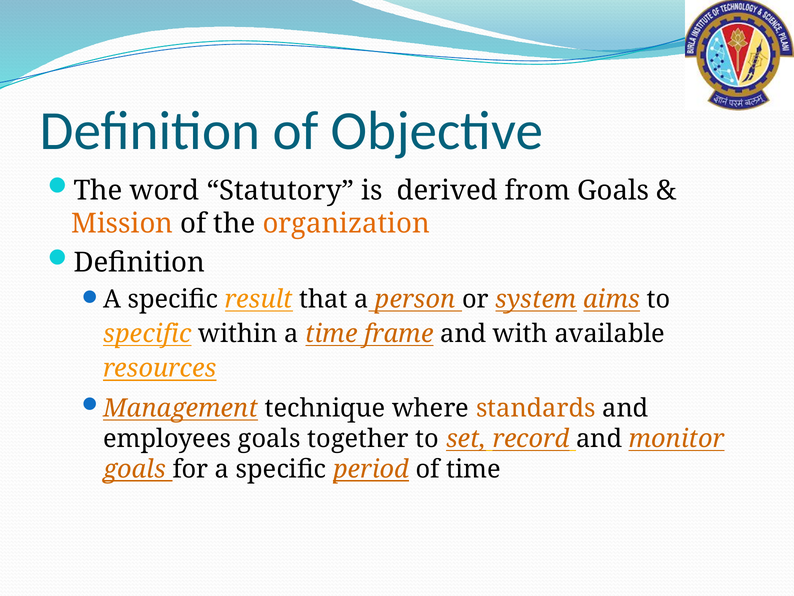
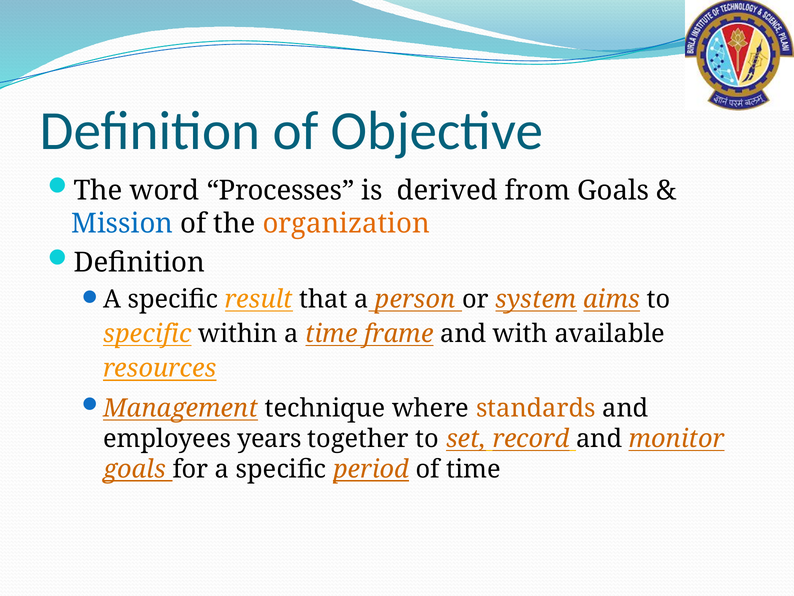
Statutory: Statutory -> Processes (281, 190)
Mission colour: orange -> blue (122, 224)
employees goals: goals -> years (269, 438)
